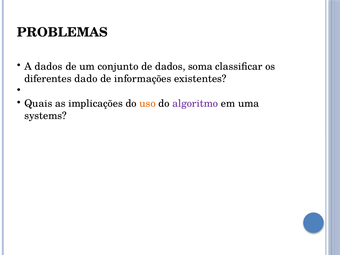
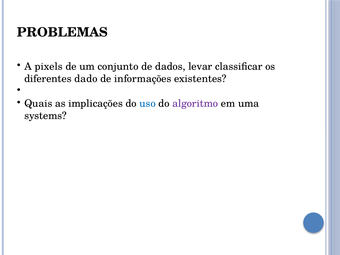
A dados: dados -> pixels (49, 66)
soma: soma -> levar (200, 66)
uso colour: orange -> blue (148, 103)
